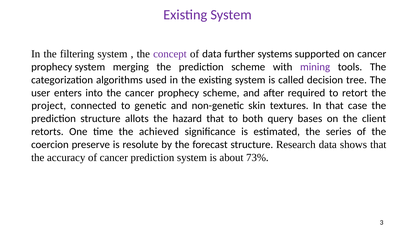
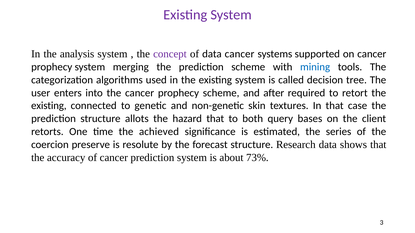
filtering: filtering -> analysis (77, 54)
data further: further -> cancer (240, 54)
mining colour: purple -> blue (315, 67)
project: project -> existing (49, 106)
